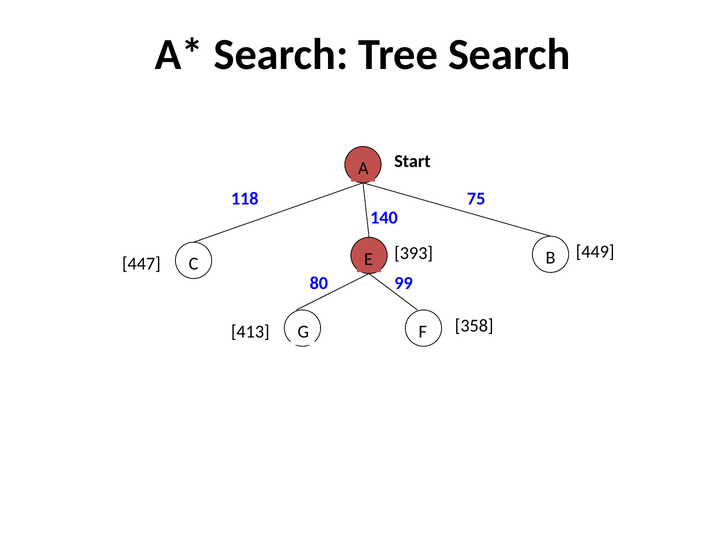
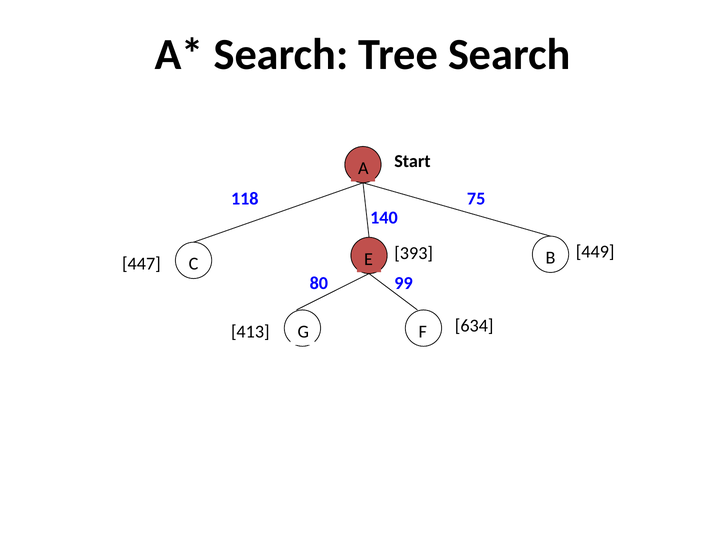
358: 358 -> 634 (474, 325)
